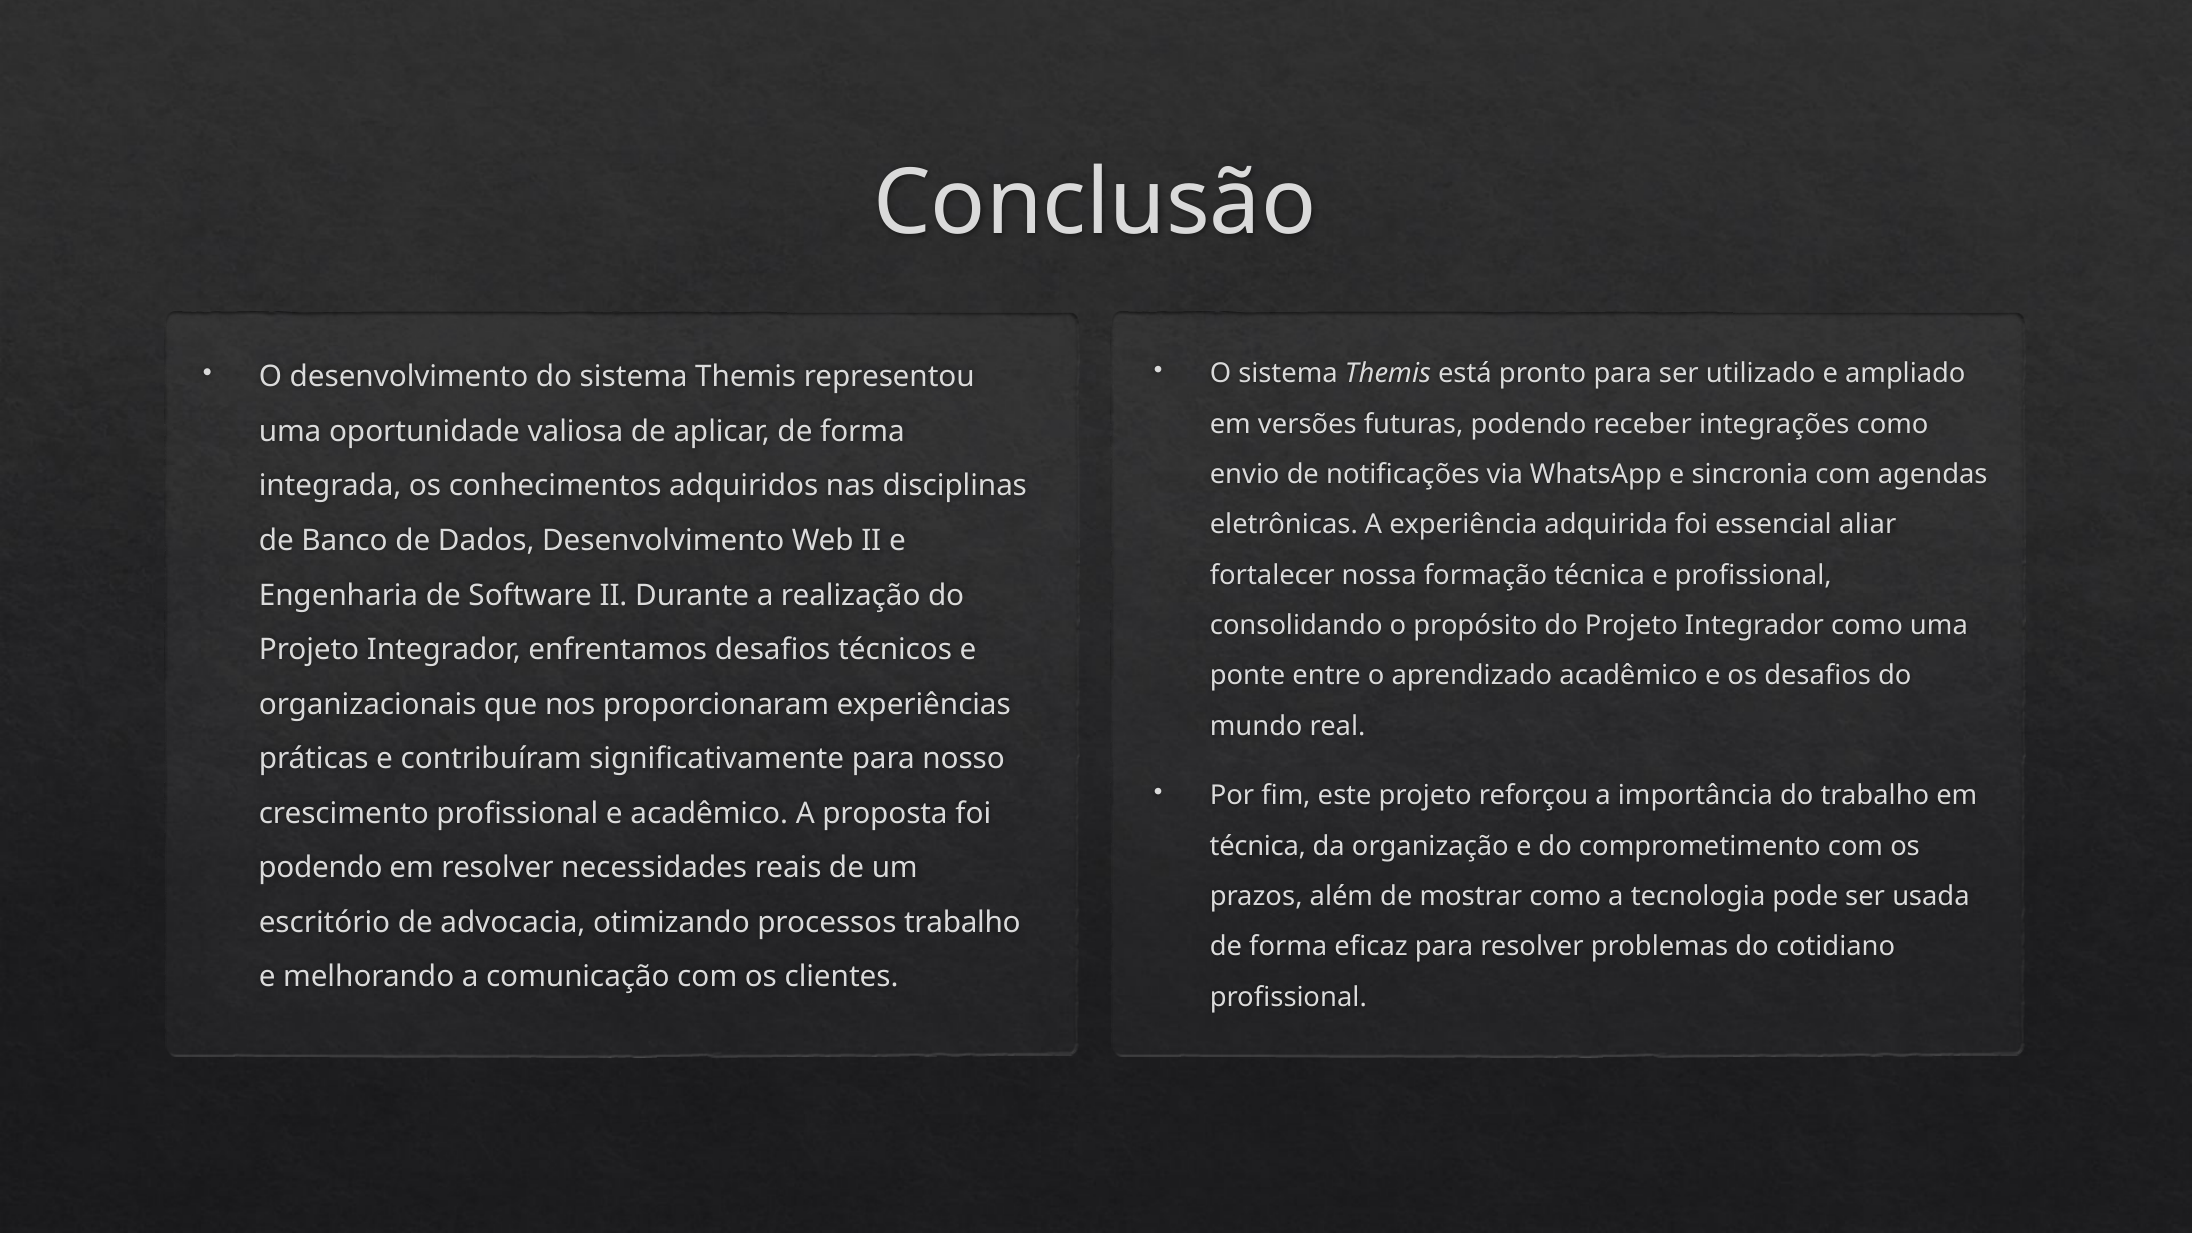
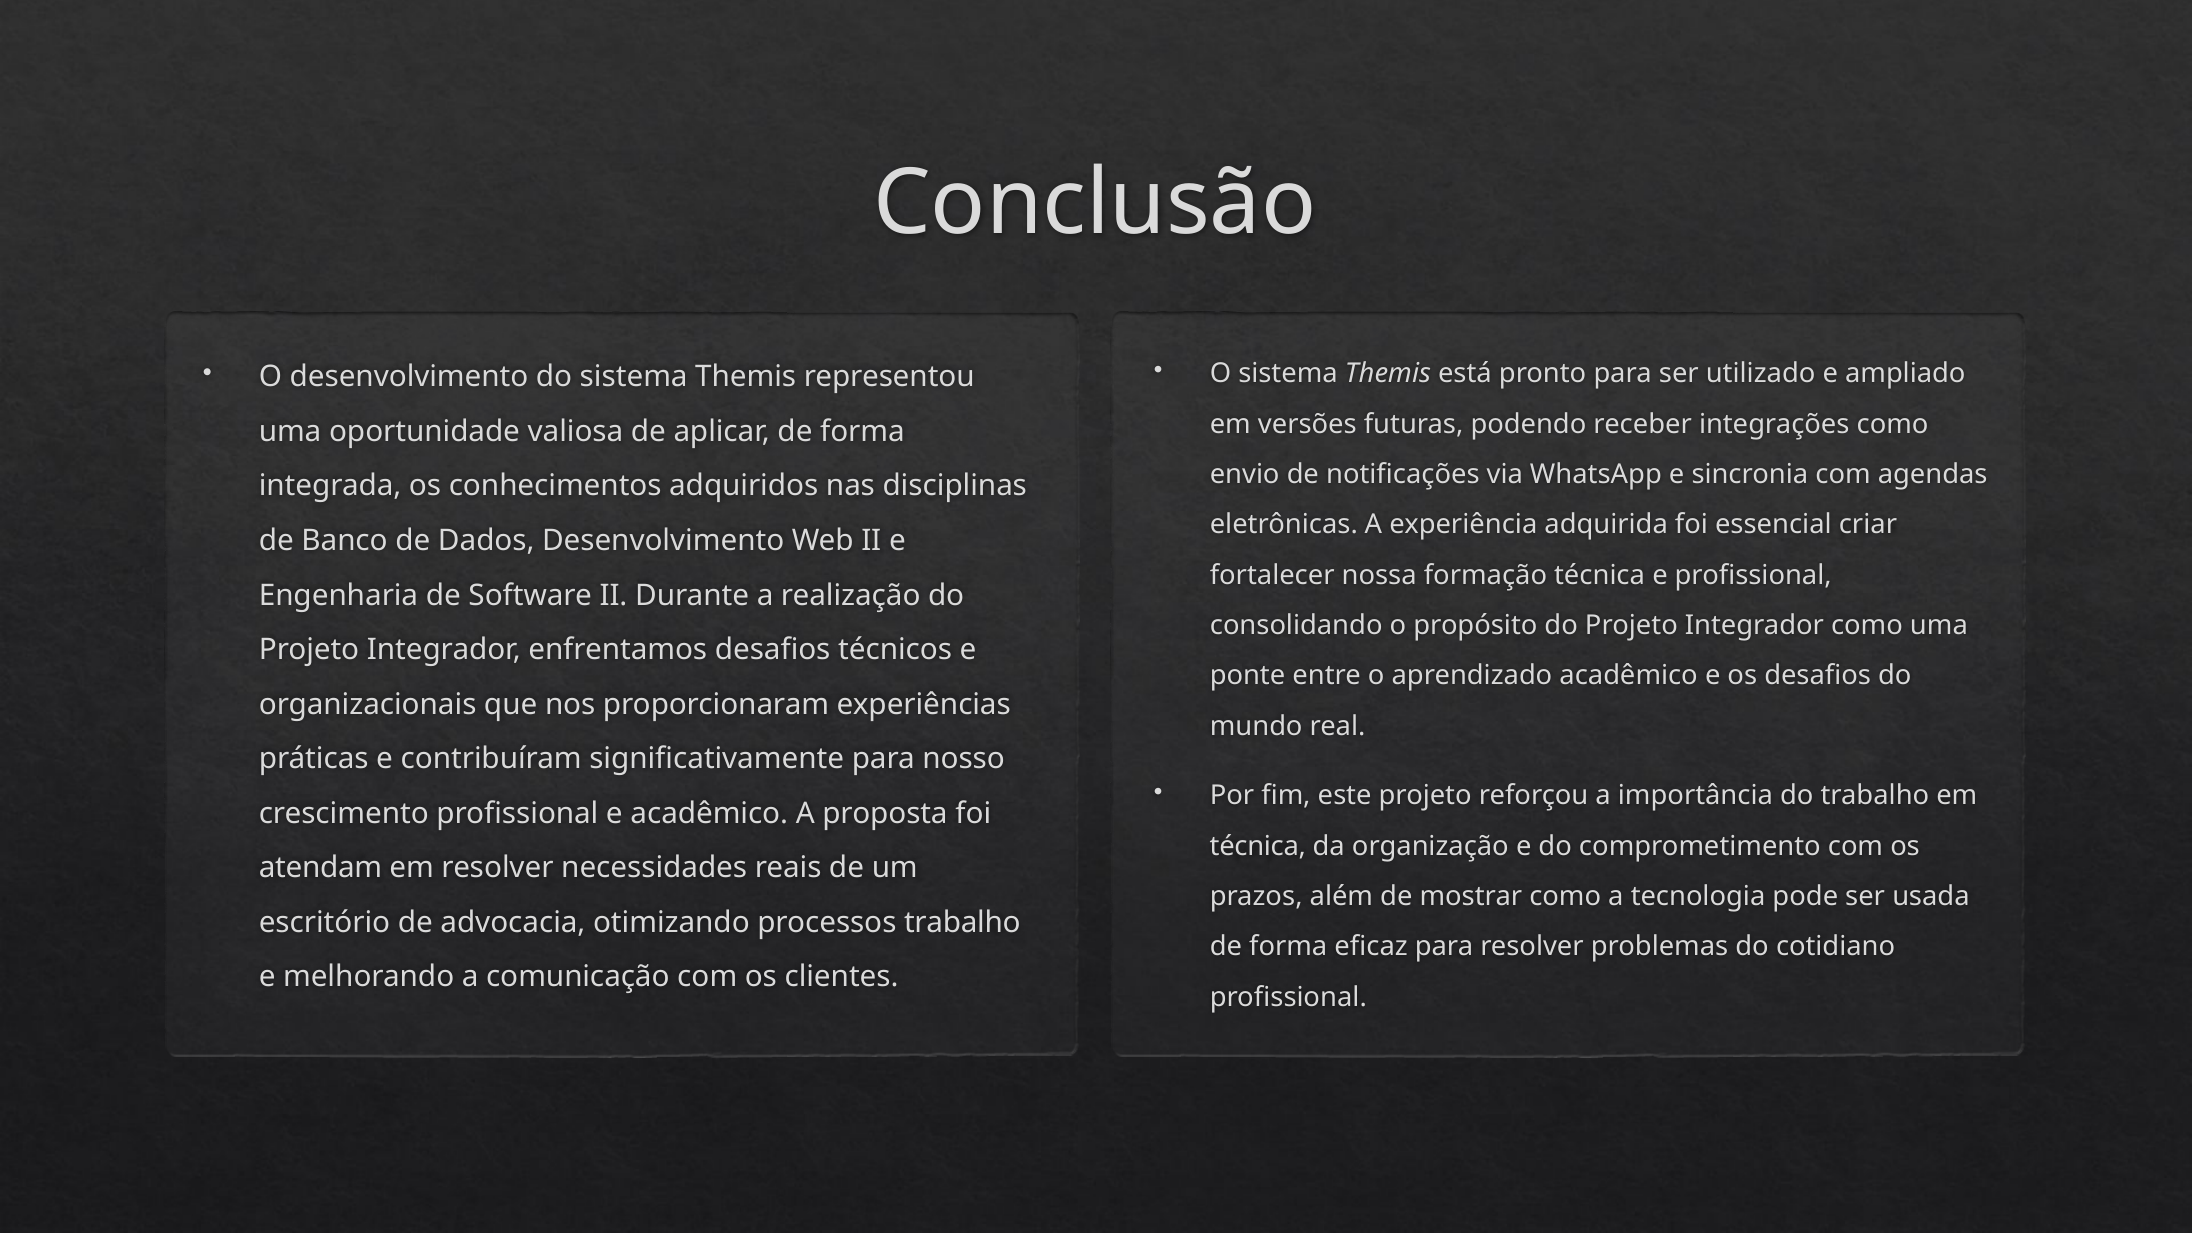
aliar: aliar -> criar (1868, 525)
podendo: podendo -> atendam (320, 868)
